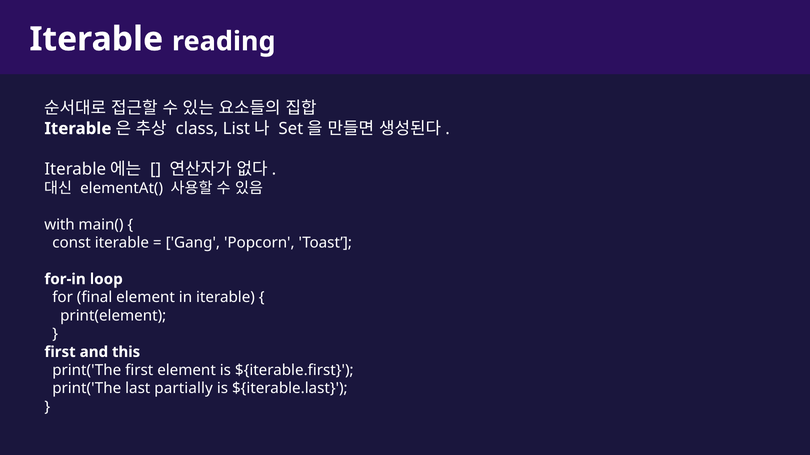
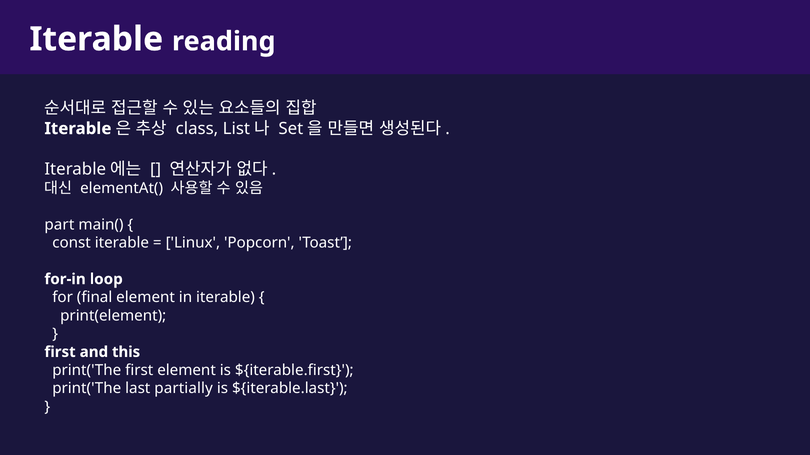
with: with -> part (59, 225)
Gang: Gang -> Linux (193, 243)
